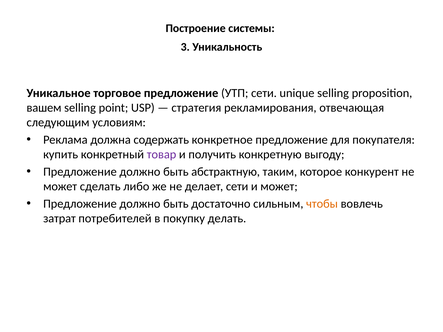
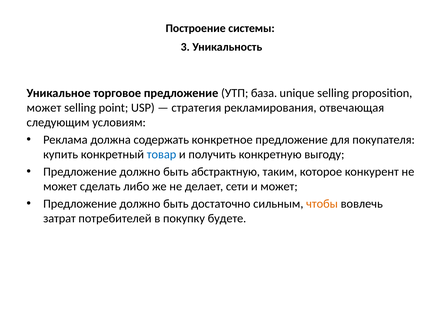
УТП сети: сети -> база (264, 93)
вашем: вашем -> может (44, 108)
товар colour: purple -> blue (162, 155)
делать: делать -> будете (227, 219)
